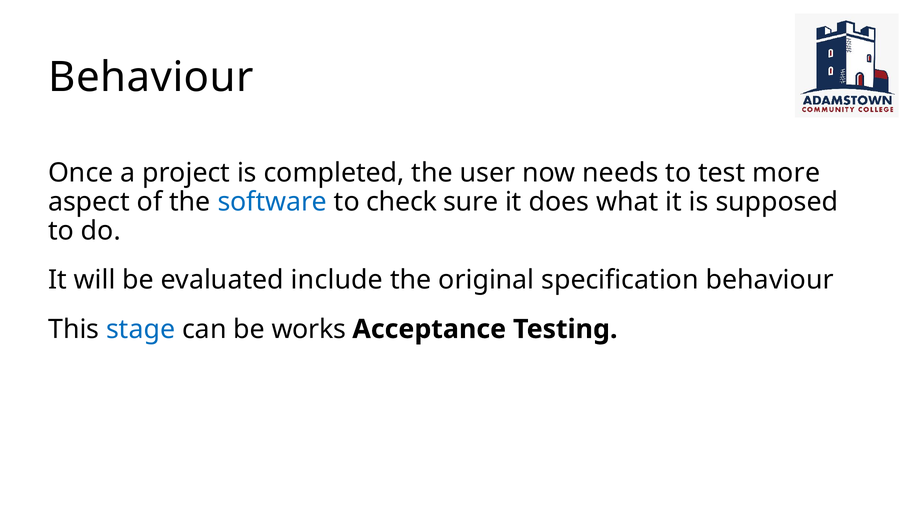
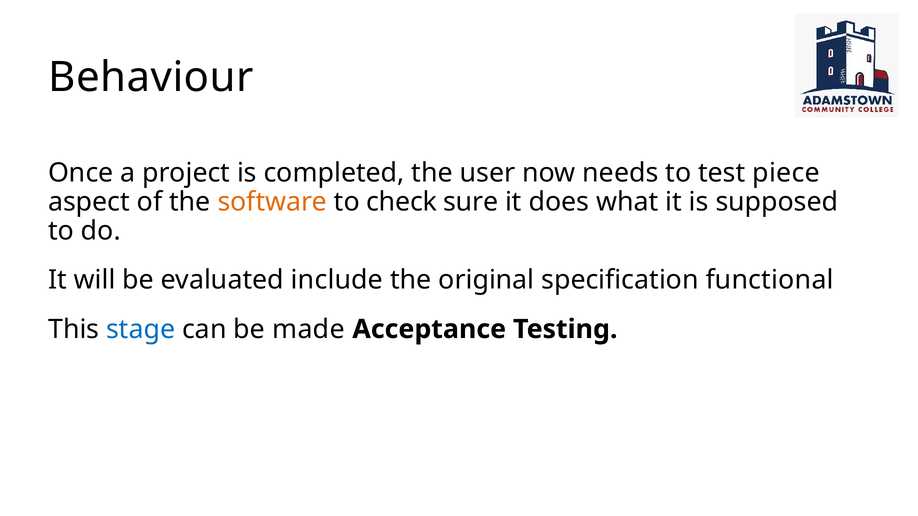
more: more -> piece (786, 173)
software colour: blue -> orange (272, 202)
specification behaviour: behaviour -> functional (770, 280)
works: works -> made (308, 329)
